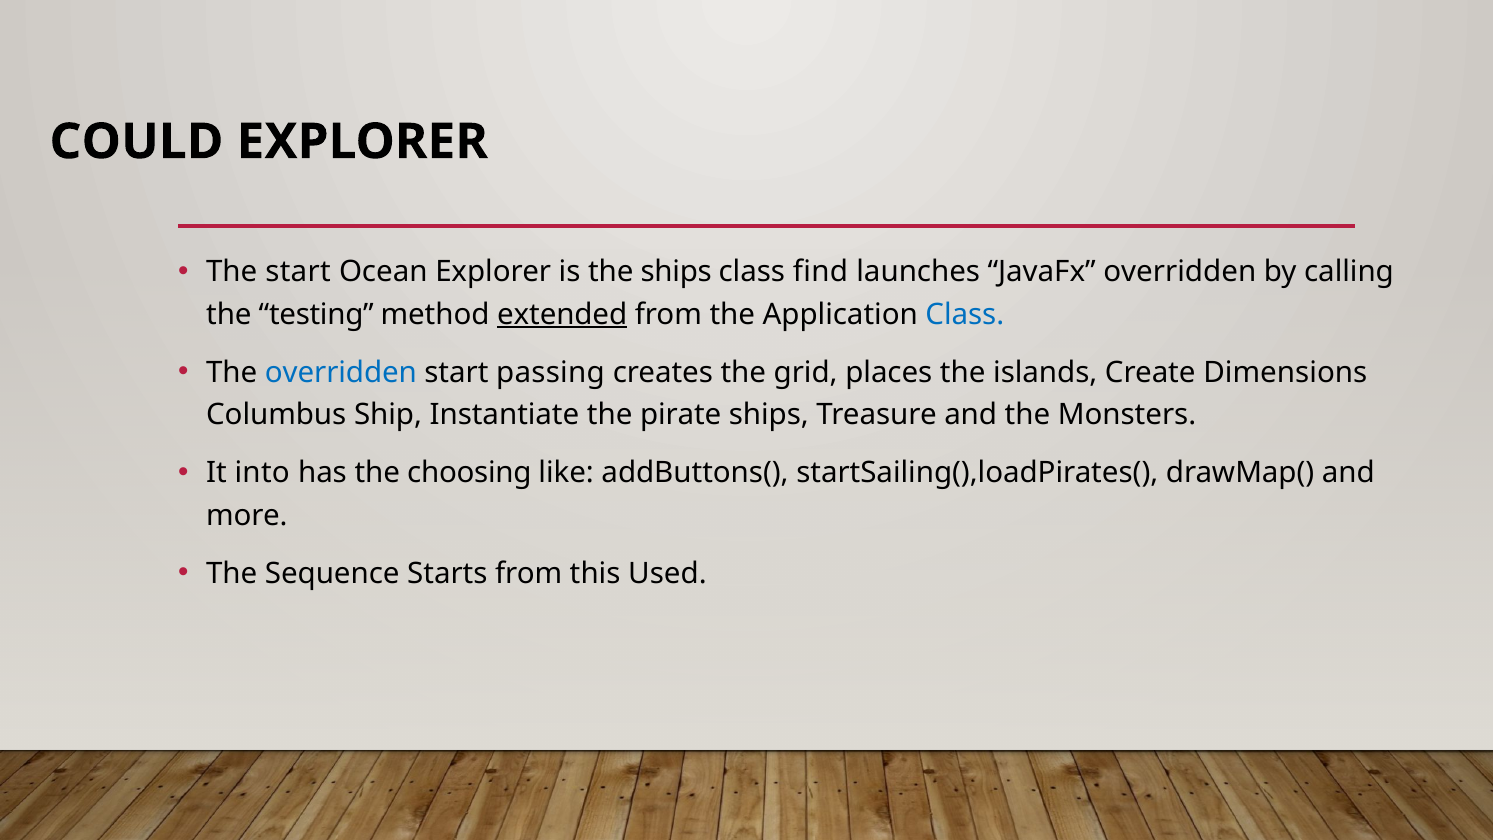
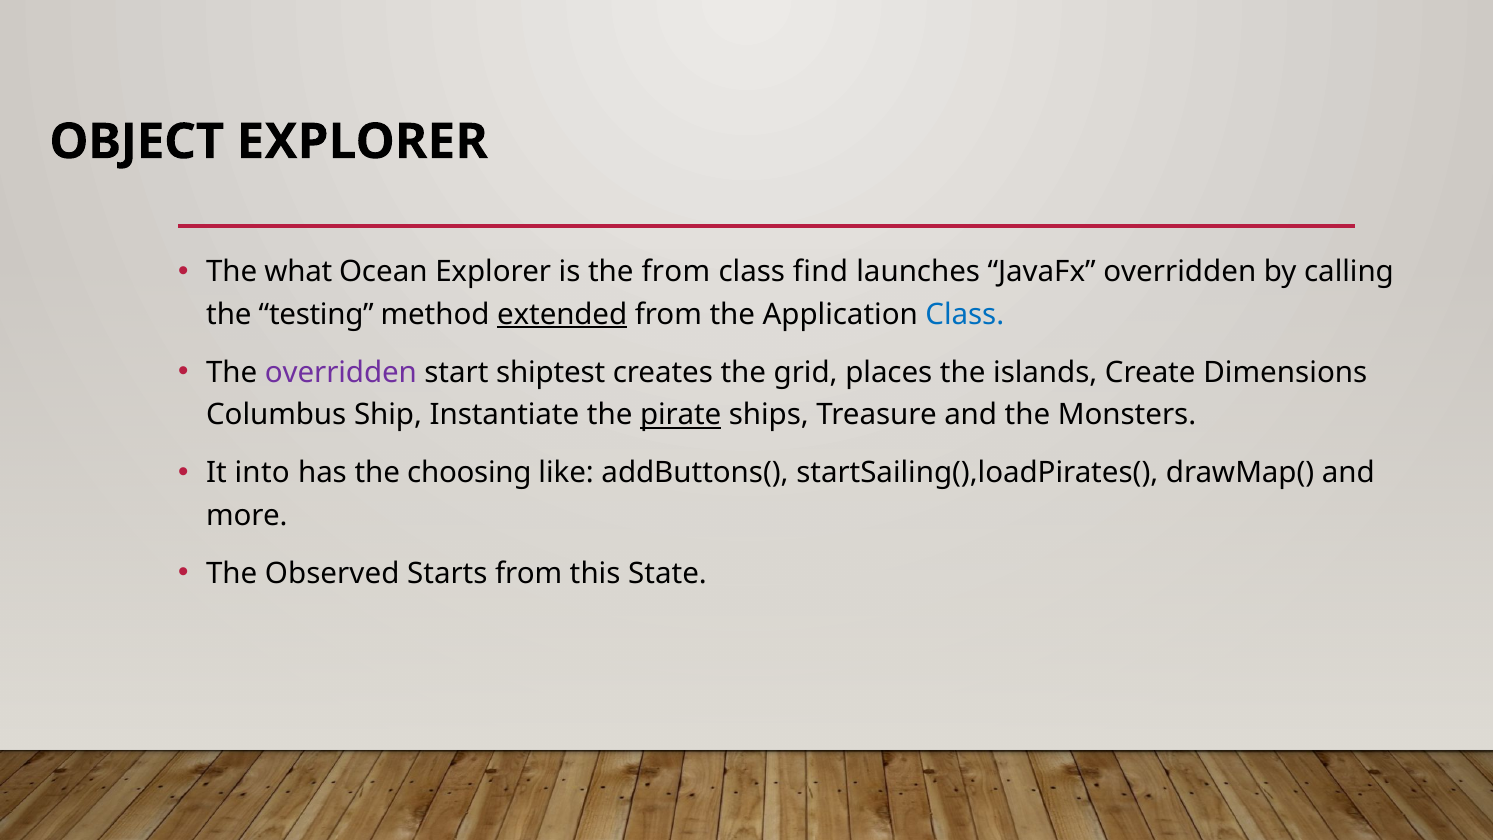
COULD: COULD -> OBJECT (137, 142)
The start: start -> what (298, 272)
the ships: ships -> from (676, 272)
overridden colour: blue -> purple (341, 372)
passing: passing -> shiptest (551, 372)
pirate underline: none -> present (681, 415)
Sequence: Sequence -> Observed (332, 573)
Used: Used -> State (667, 573)
